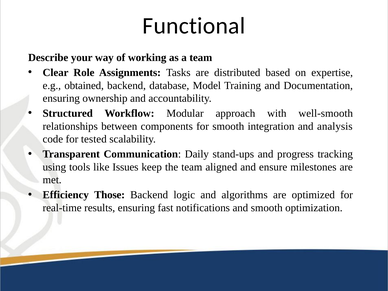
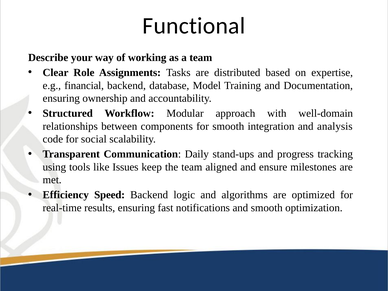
obtained: obtained -> financial (84, 85)
well-smooth: well-smooth -> well-domain (326, 113)
tested: tested -> social (94, 139)
Those: Those -> Speed (110, 195)
